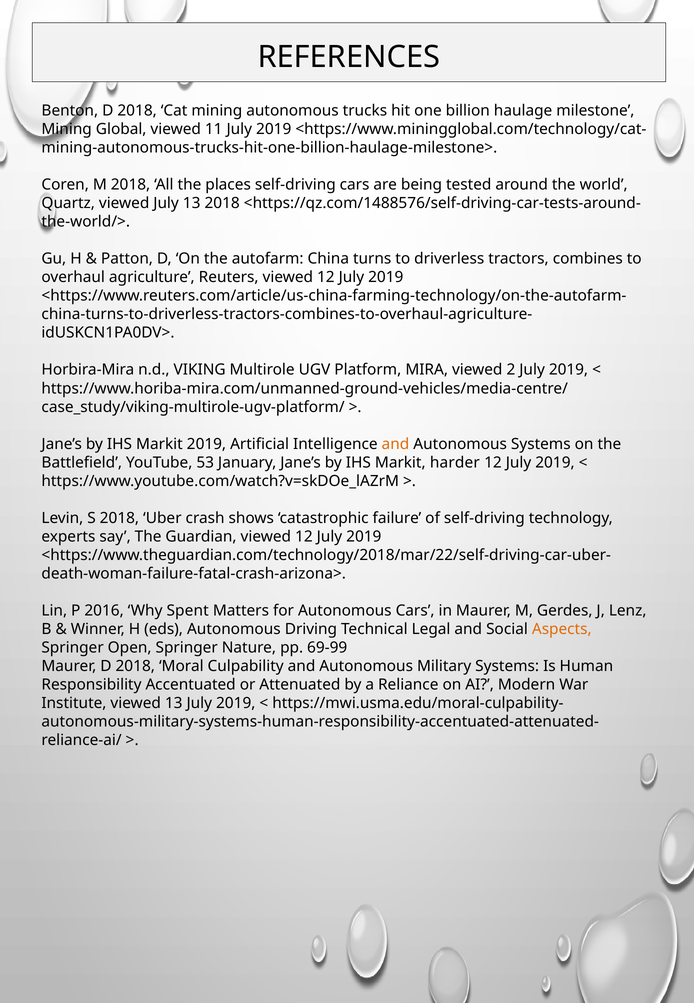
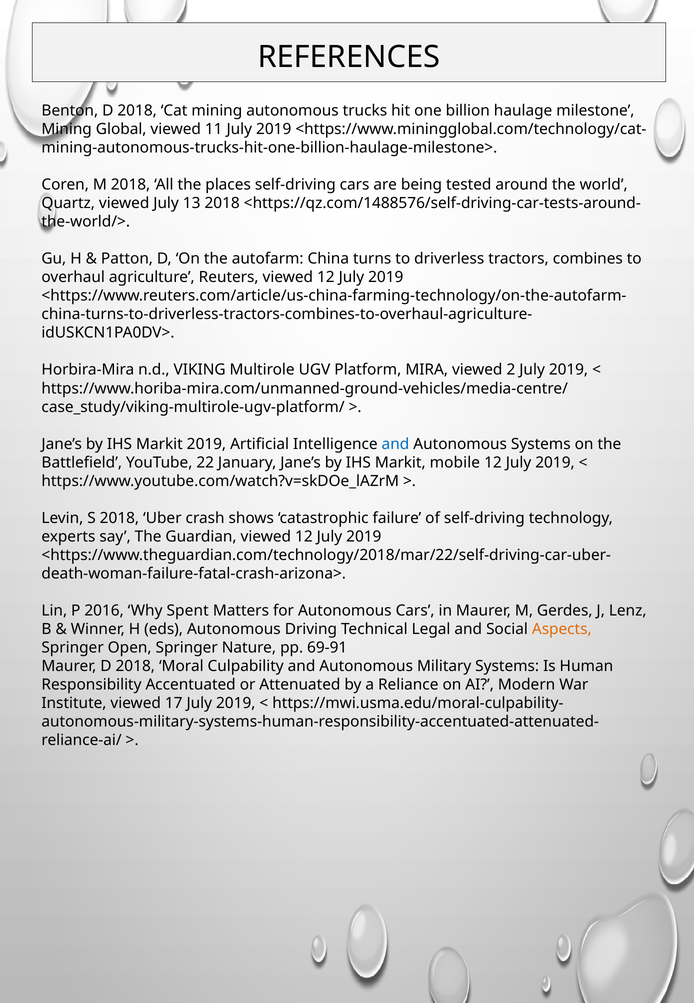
and colour: orange -> blue (395, 444)
53: 53 -> 22 (205, 462)
harder: harder -> mobile (455, 462)
69-99: 69-99 -> 69-91 (327, 647)
viewed 13: 13 -> 17 (174, 703)
